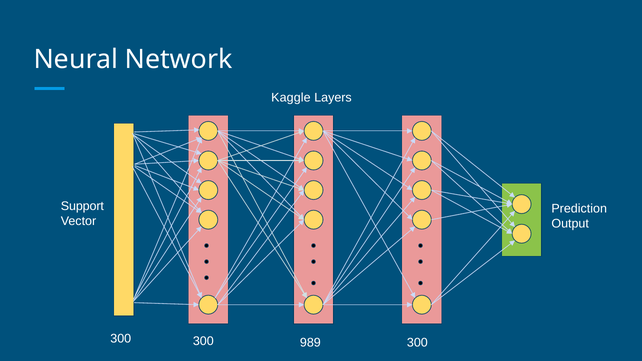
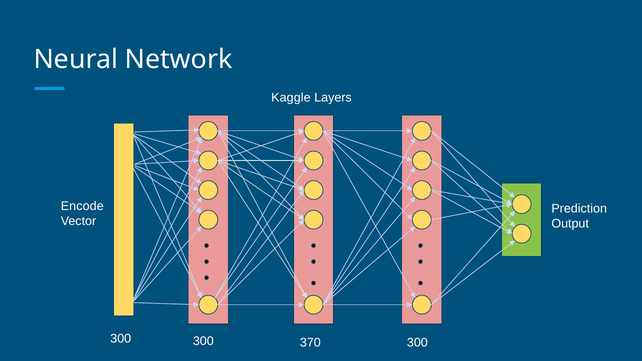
Support: Support -> Encode (82, 206)
989: 989 -> 370 (310, 343)
